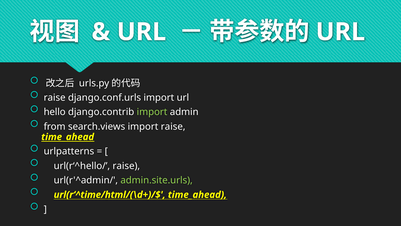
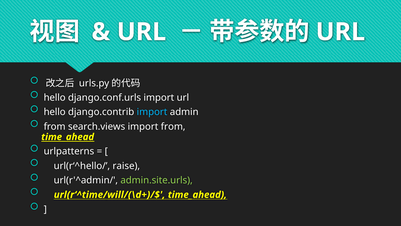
raise: raise -> hello (55, 97)
import colour: light green -> light blue (152, 112)
import raise: raise -> from (173, 126)
url(r‘^time/html/(\d+)/$: url(r‘^time/html/(\d+)/$ -> url(r‘^time/will/(\d+)/$ (109, 194)
